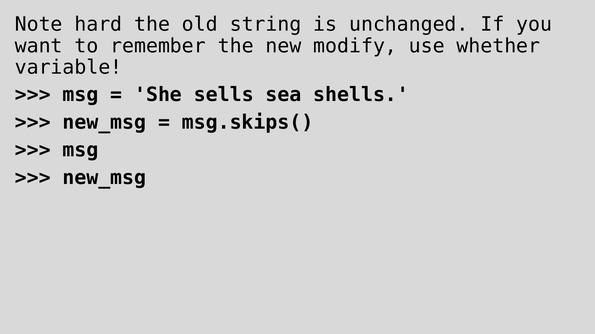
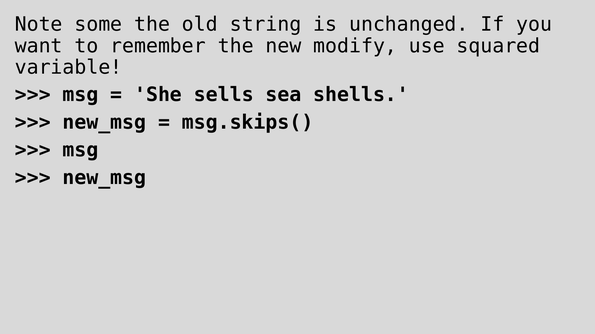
hard: hard -> some (98, 24)
whether: whether -> squared (498, 46)
